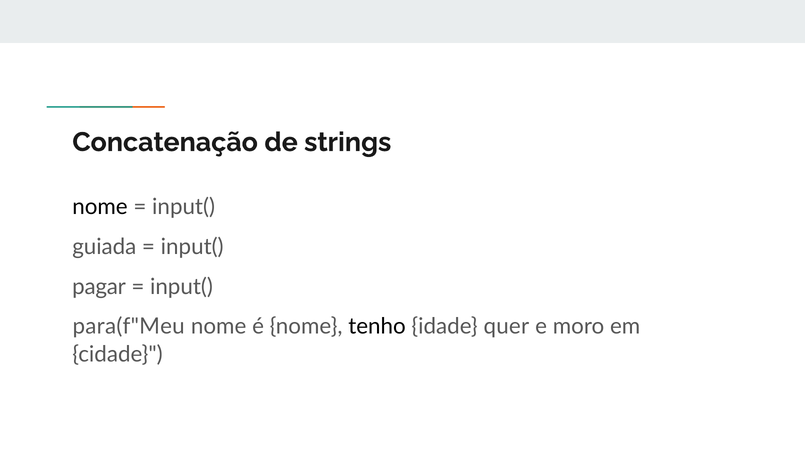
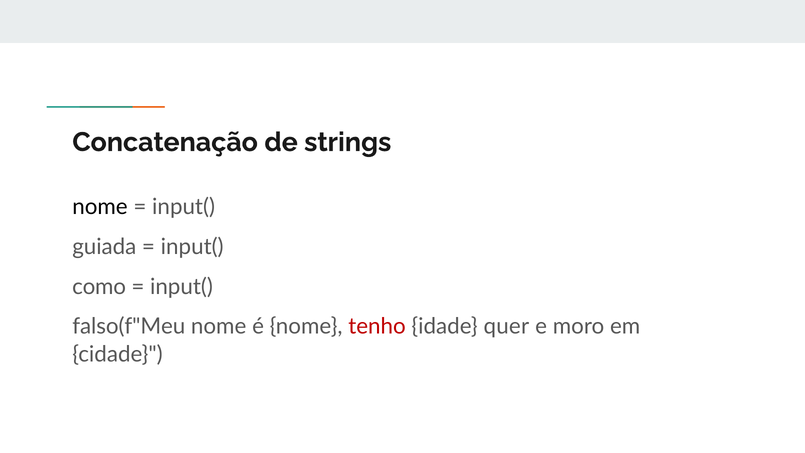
pagar: pagar -> como (99, 287)
para(f"Meu: para(f"Meu -> falso(f"Meu (129, 326)
tenho colour: black -> red (377, 326)
